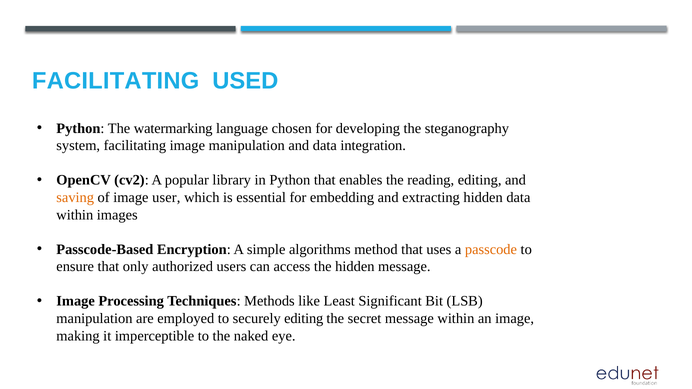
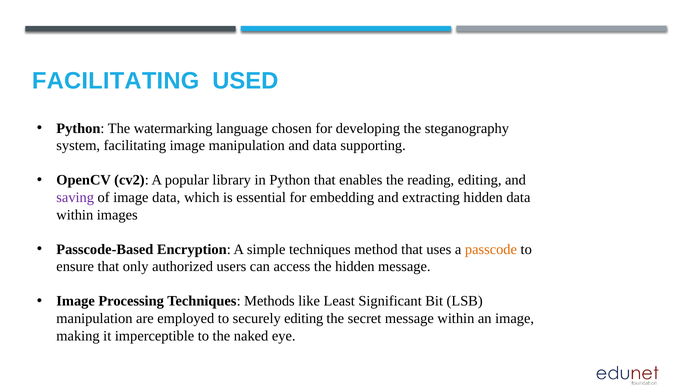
integration: integration -> supporting (373, 146)
saving colour: orange -> purple (75, 198)
image user: user -> data (166, 198)
simple algorithms: algorithms -> techniques (320, 250)
